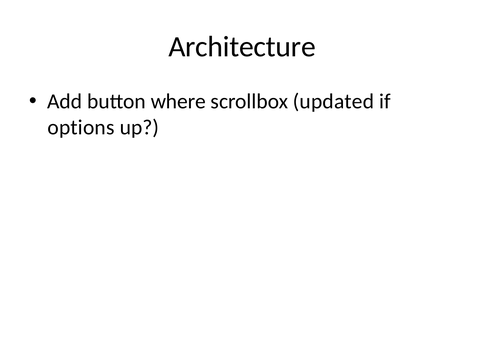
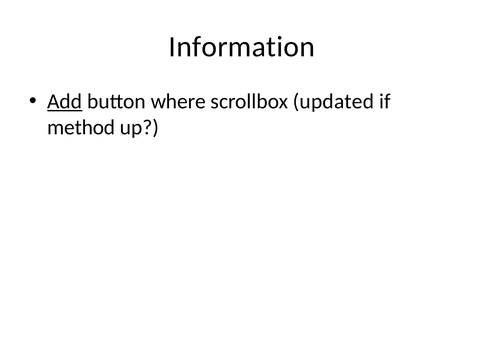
Architecture: Architecture -> Information (242, 47)
Add underline: none -> present (65, 102)
options: options -> method (81, 127)
